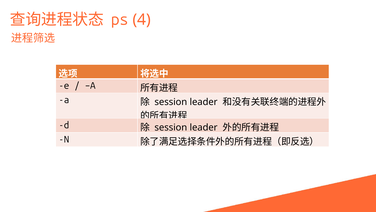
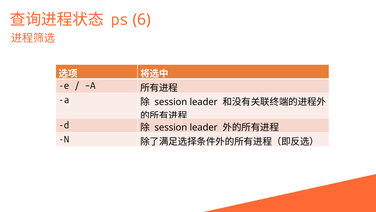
4: 4 -> 6 (142, 20)
